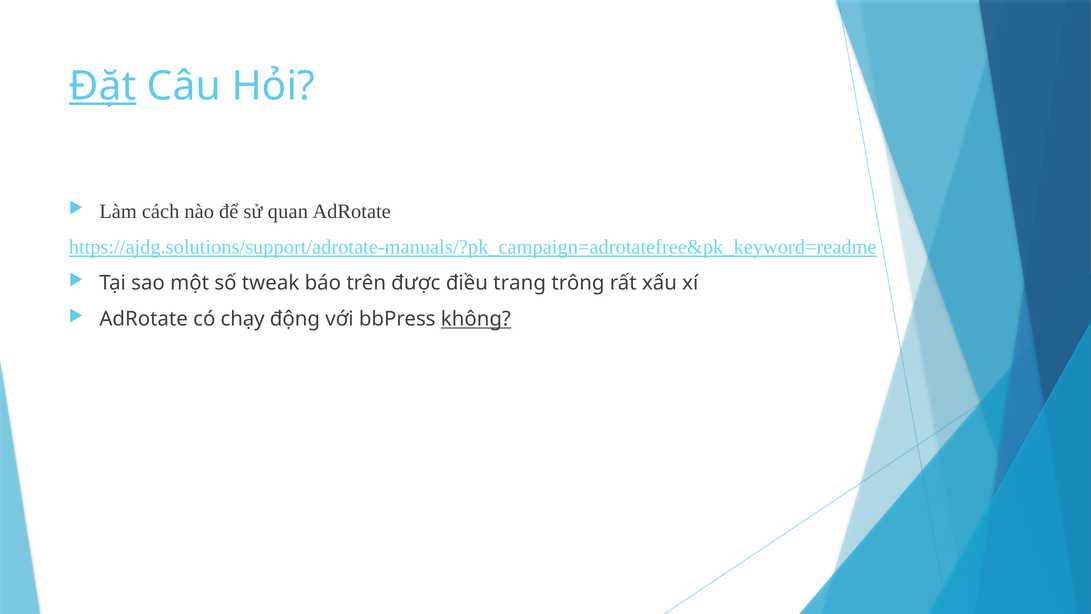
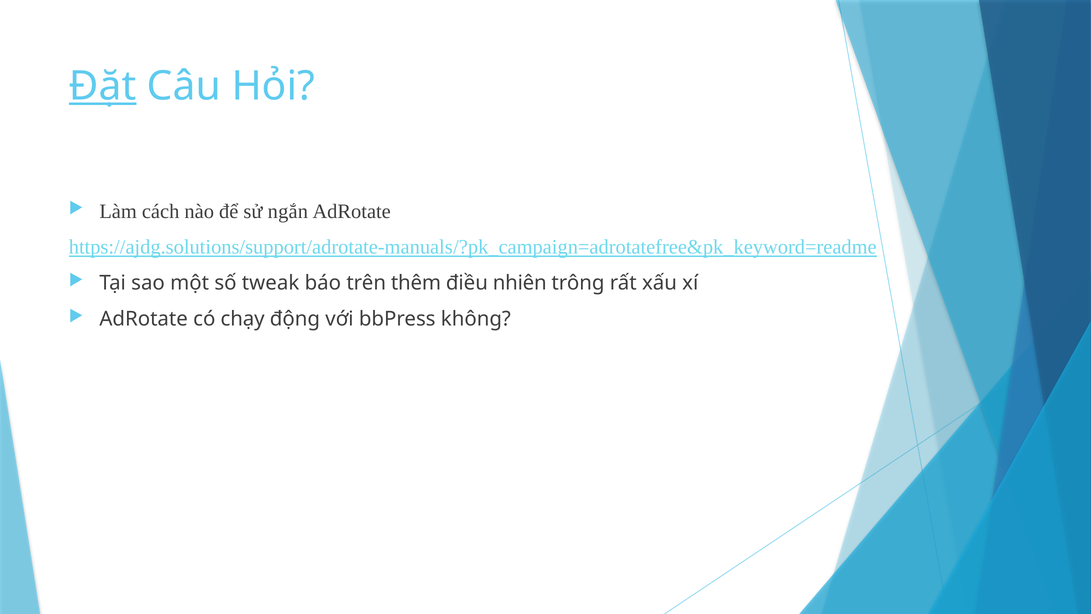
quan: quan -> ngắn (288, 211)
được: được -> thêm (416, 283)
trang: trang -> nhiên (520, 283)
không underline: present -> none (476, 319)
